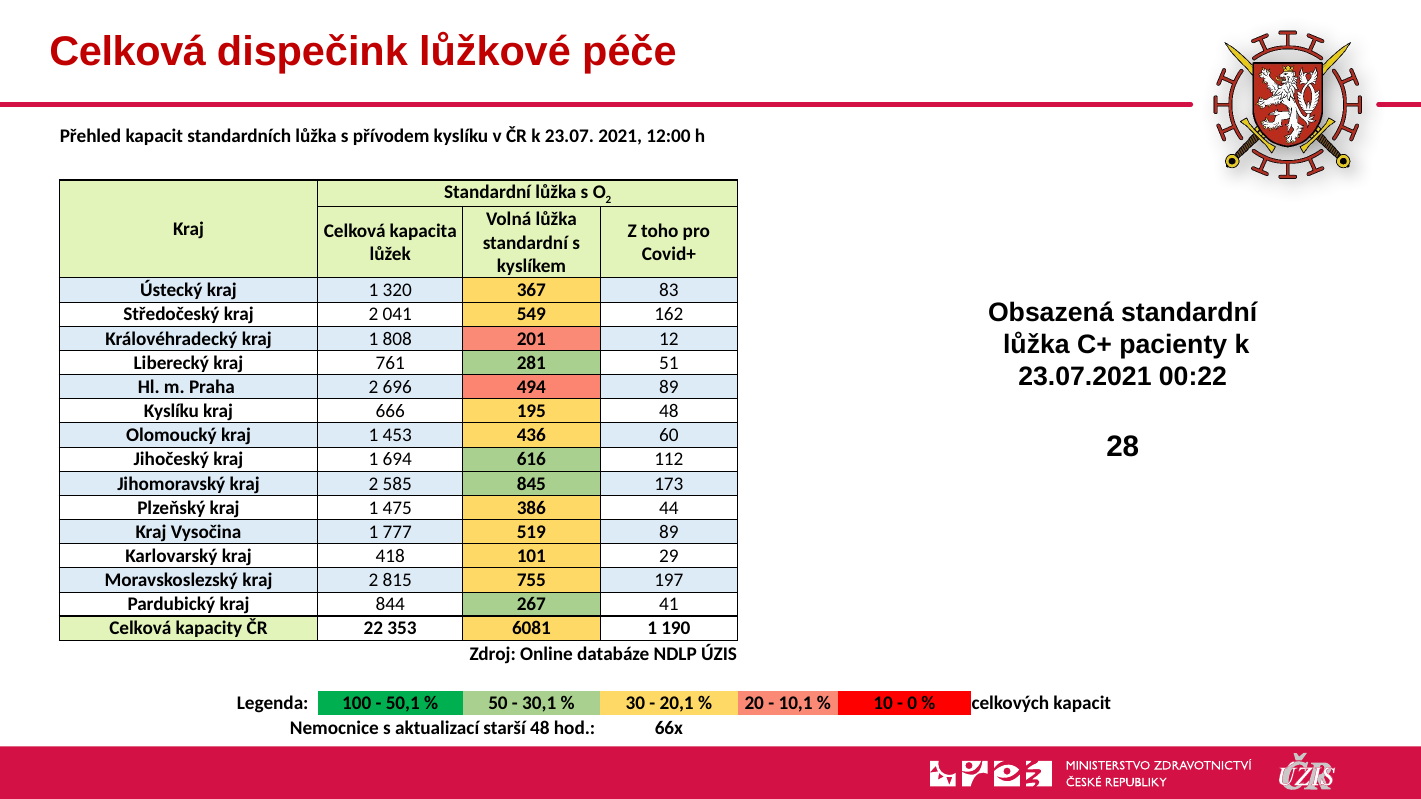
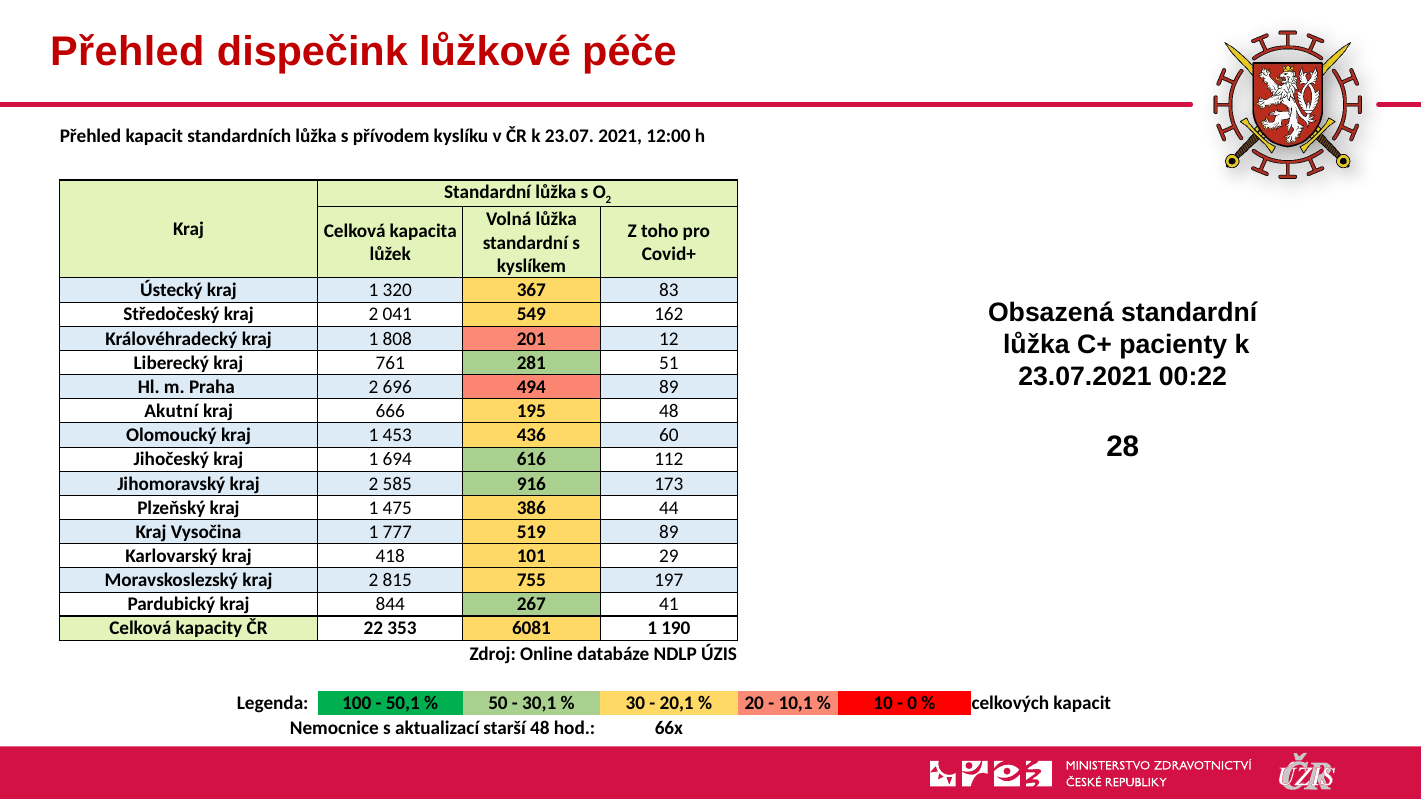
Celková: Celková -> Přehled (127, 52)
Kyslíku: Kyslíku -> Akutní (171, 411)
845: 845 -> 916 (531, 484)
